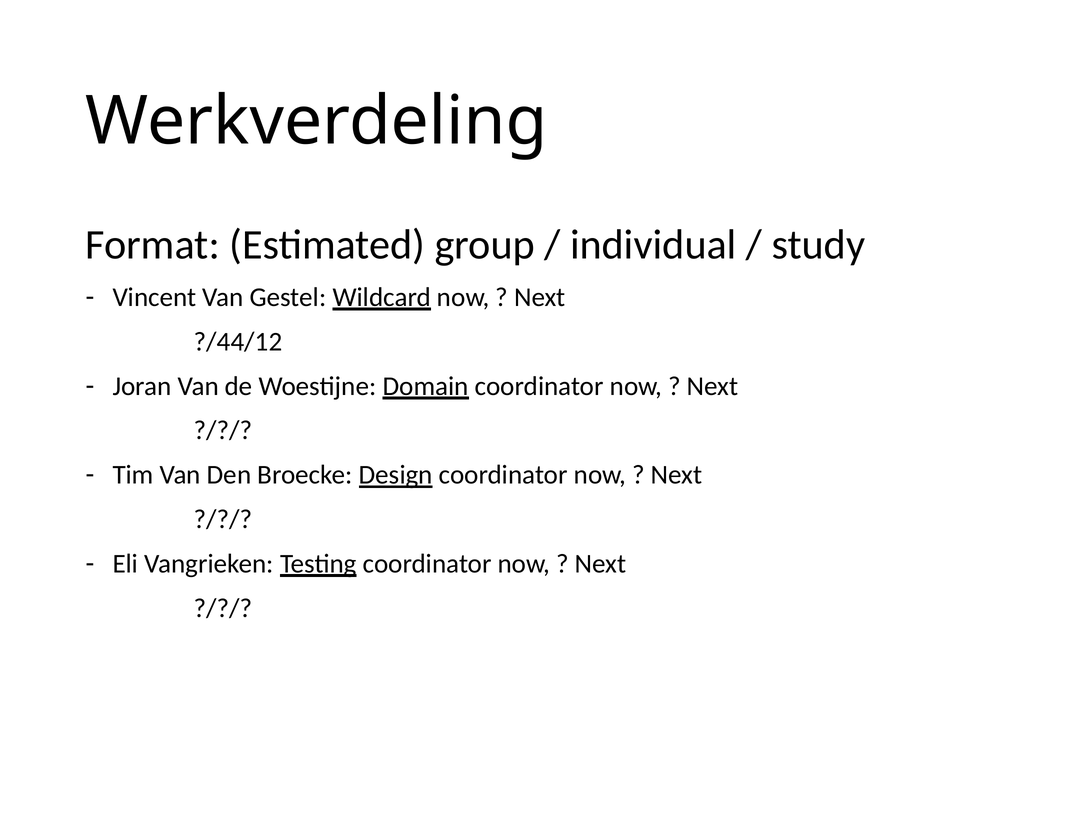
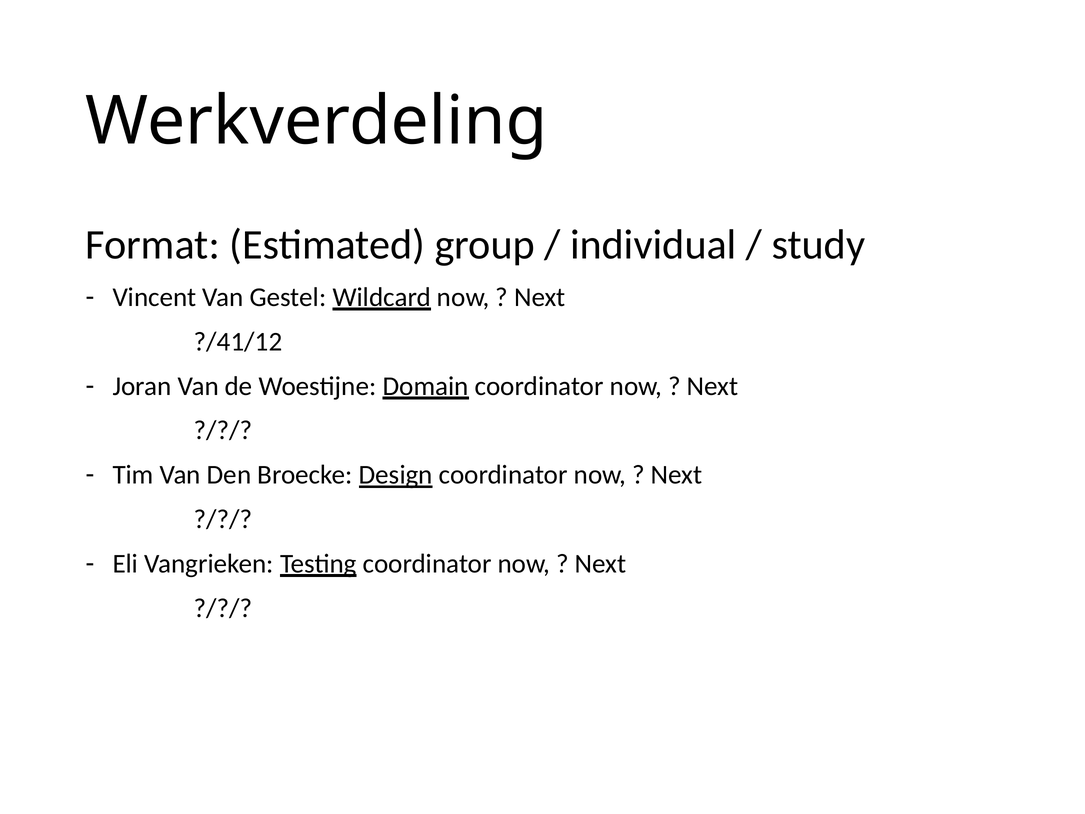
?/44/12: ?/44/12 -> ?/41/12 (238, 342)
